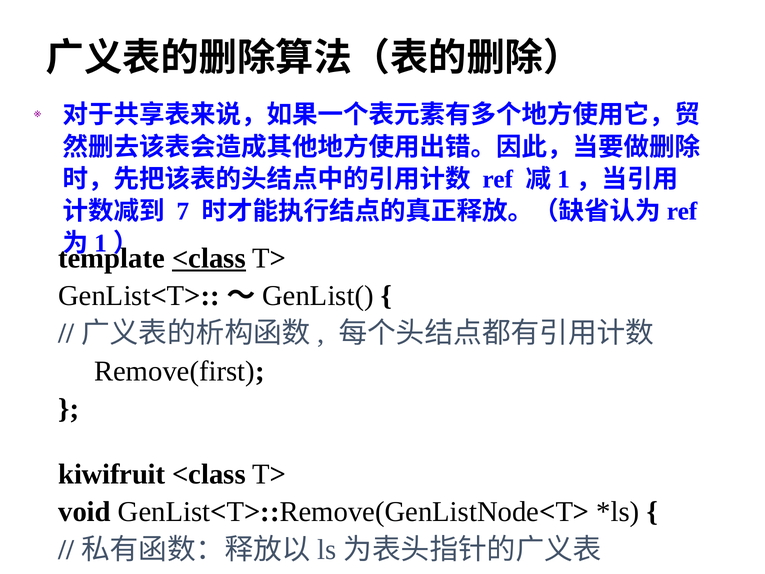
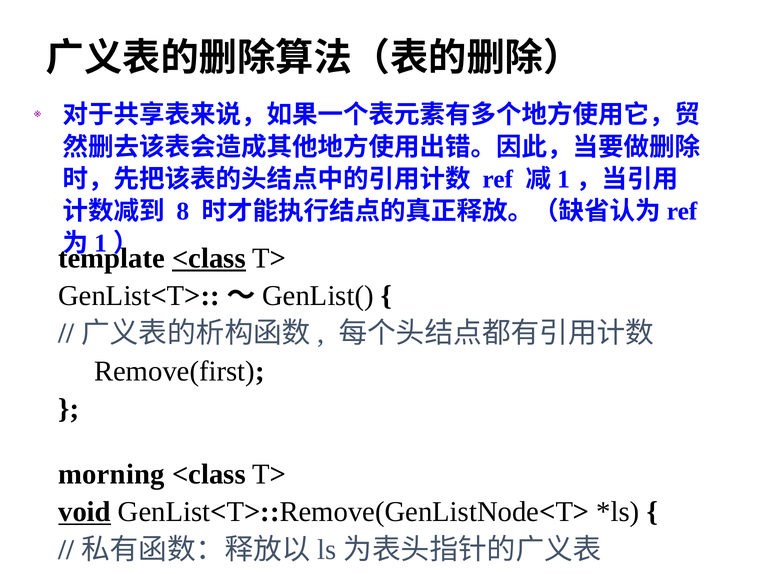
7: 7 -> 8 (183, 211)
kiwifruit: kiwifruit -> morning (111, 474)
void underline: none -> present (85, 512)
